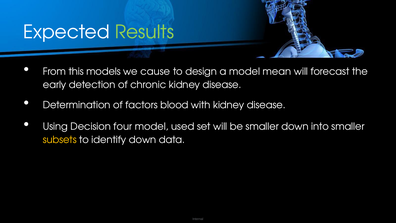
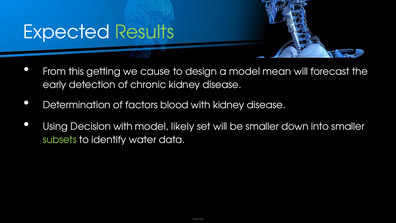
models: models -> getting (103, 72)
Decision four: four -> with (123, 127)
used: used -> likely (183, 127)
subsets colour: yellow -> light green (60, 140)
identify down: down -> water (143, 140)
